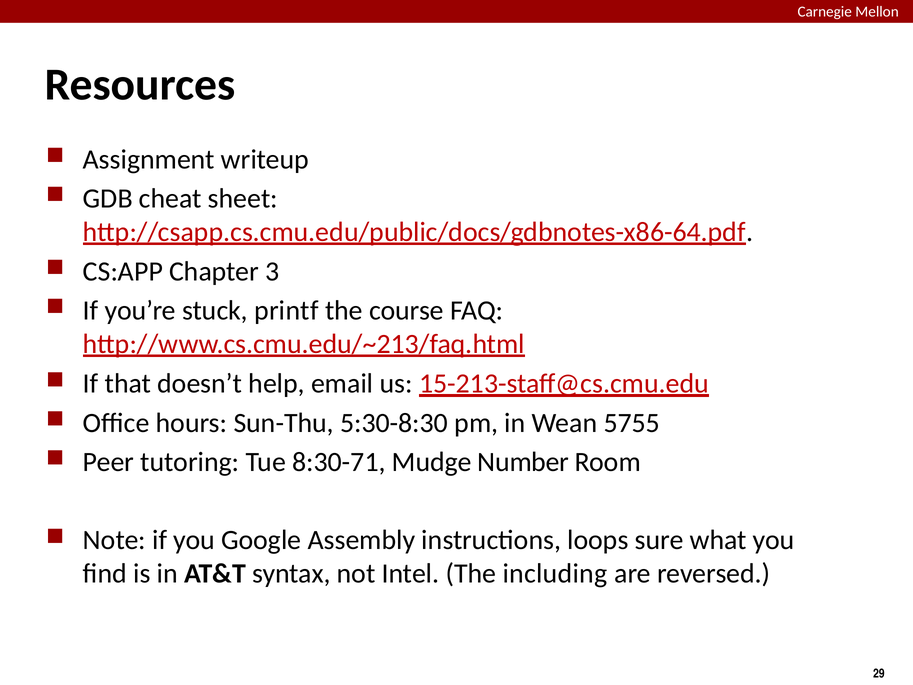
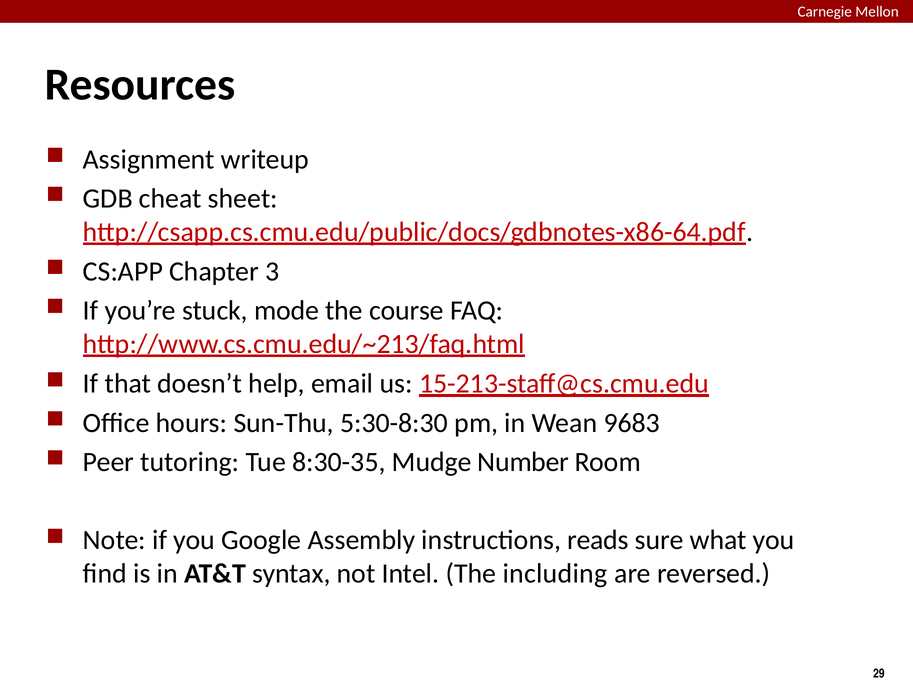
printf: printf -> mode (287, 310)
5755: 5755 -> 9683 (632, 423)
8:30-71: 8:30-71 -> 8:30-35 (339, 462)
loops: loops -> reads (598, 540)
